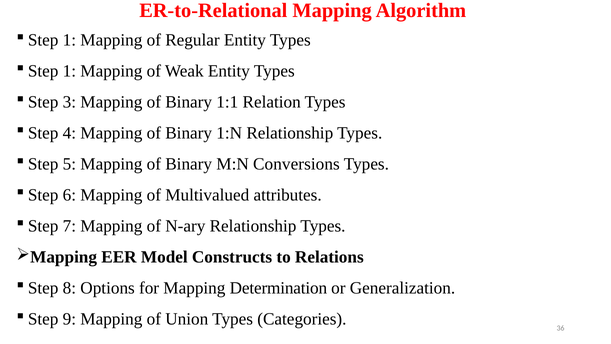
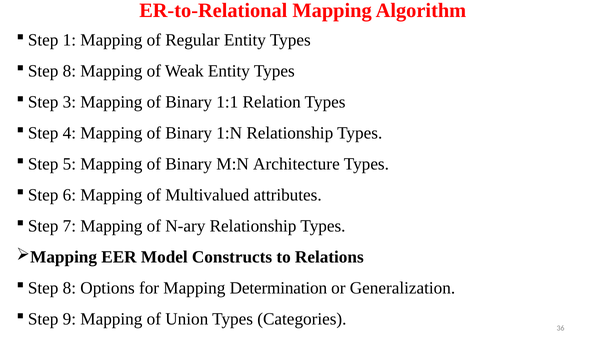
1: 1 -> 8 (69, 71)
Conversions: Conversions -> Architecture (296, 164)
